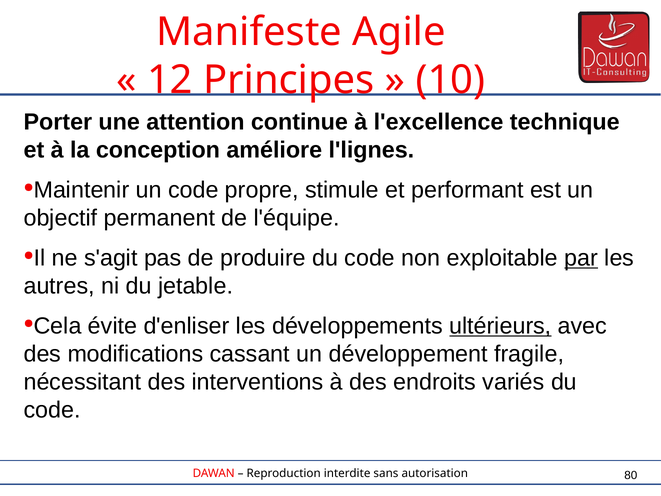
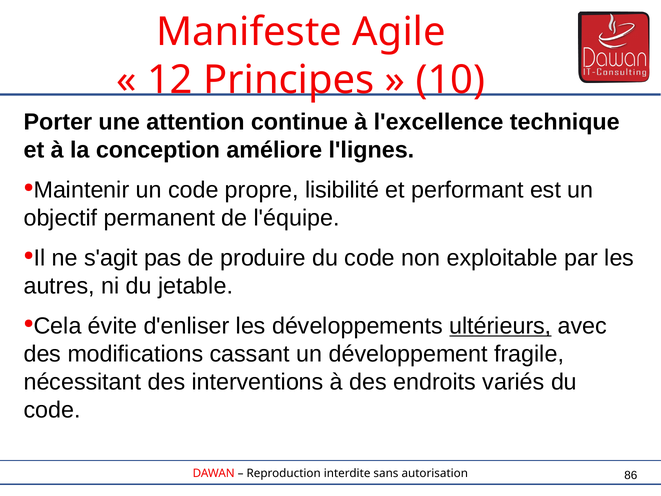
stimule: stimule -> lisibilité (342, 190)
par underline: present -> none (581, 258)
80: 80 -> 86 (631, 475)
